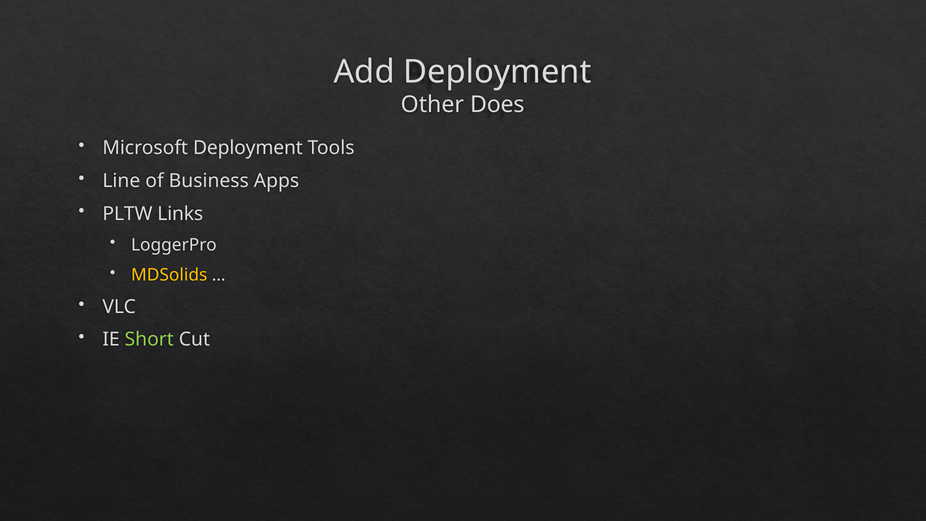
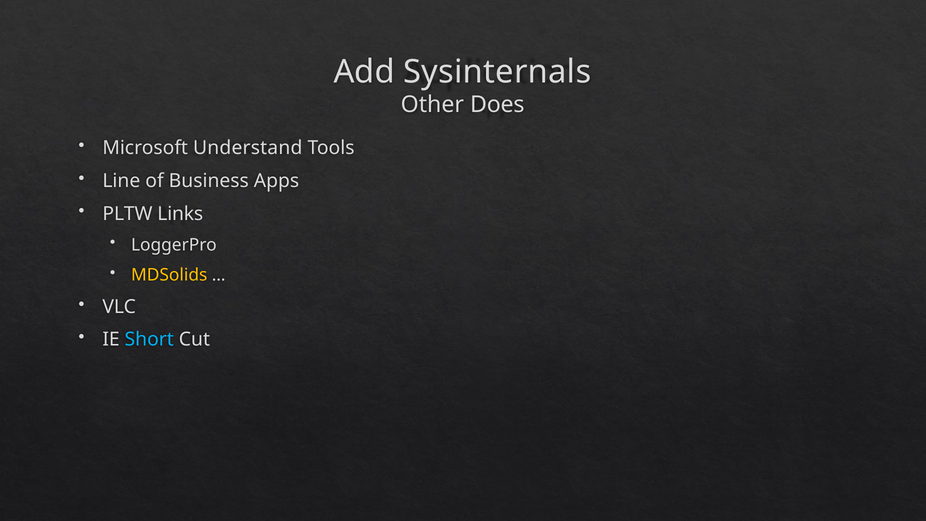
Add Deployment: Deployment -> Sysinternals (497, 72)
Microsoft Deployment: Deployment -> Understand (248, 148)
Short colour: light green -> light blue (149, 339)
